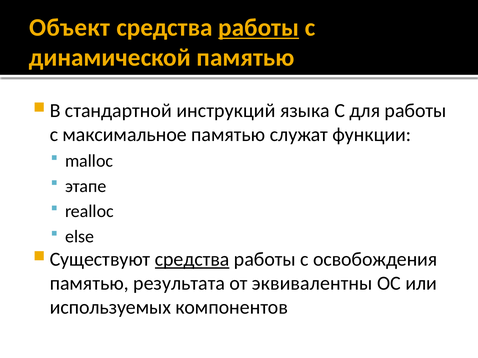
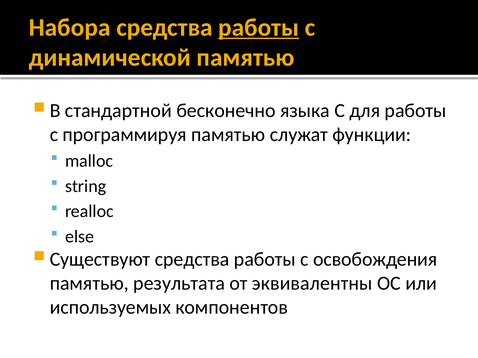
Объект: Объект -> Набора (70, 27)
инструкций: инструкций -> бесконечно (226, 111)
максимальное: максимальное -> программируя (125, 135)
этапе: этапе -> string (86, 186)
средства underline: present -> none (192, 260)
